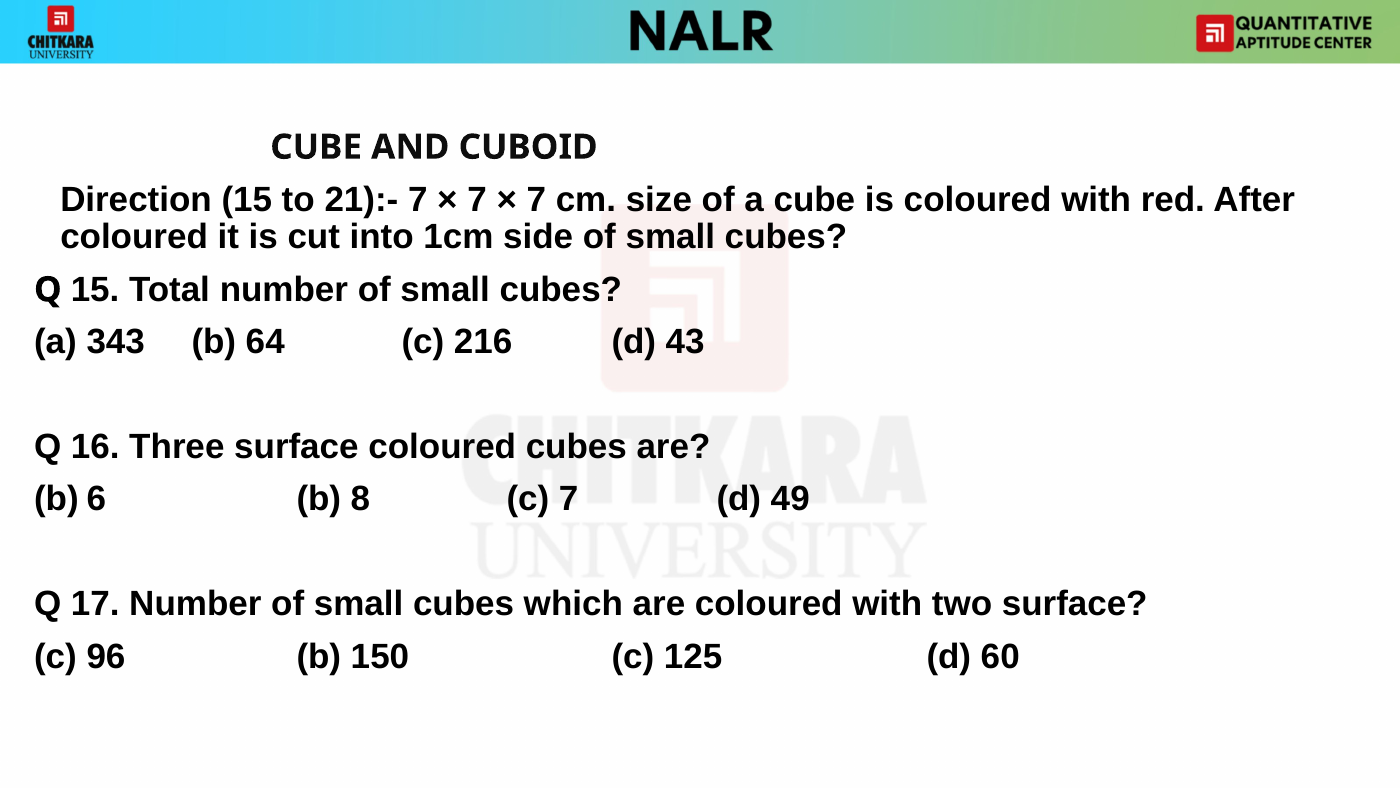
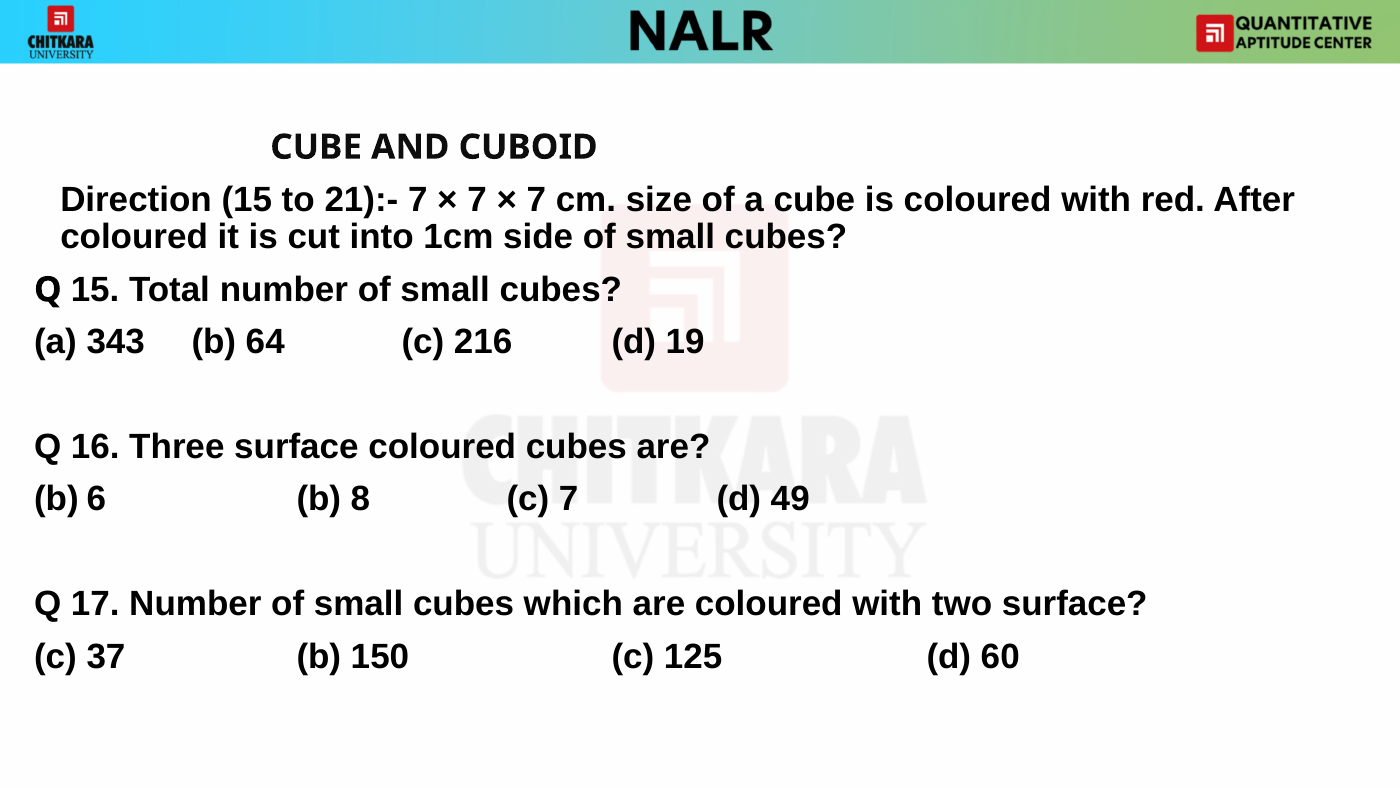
43: 43 -> 19 (685, 342)
96: 96 -> 37 (106, 656)
